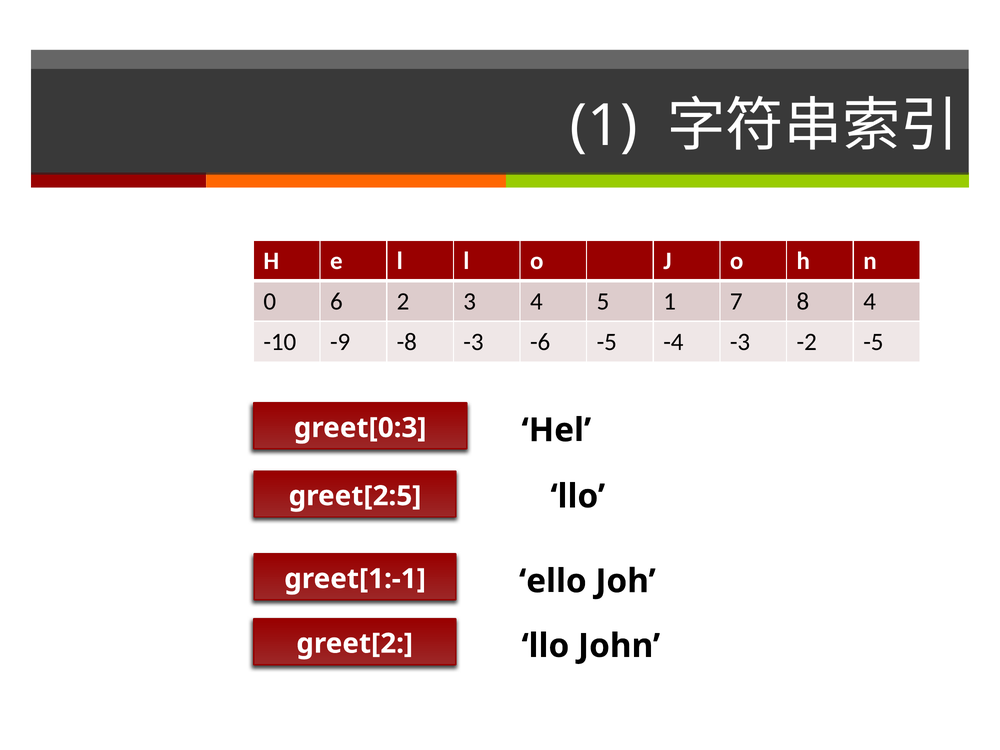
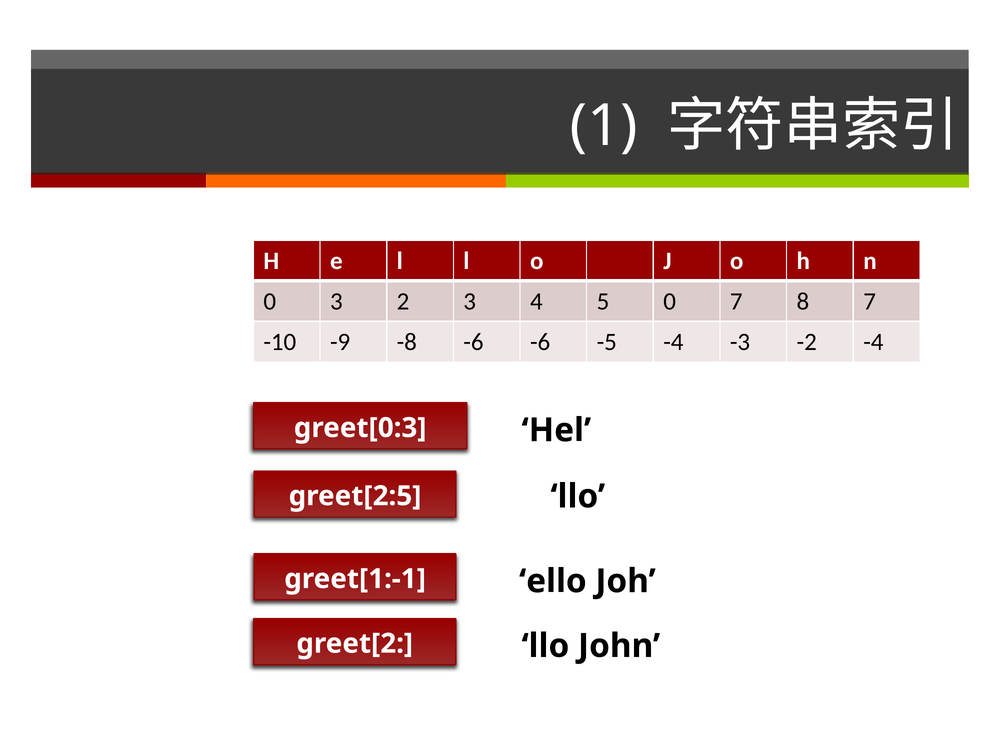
0 6: 6 -> 3 (336, 301)
5 1: 1 -> 0 (670, 301)
8 4: 4 -> 7 (870, 301)
-8 -3: -3 -> -6 (473, 342)
-2 -5: -5 -> -4 (873, 342)
